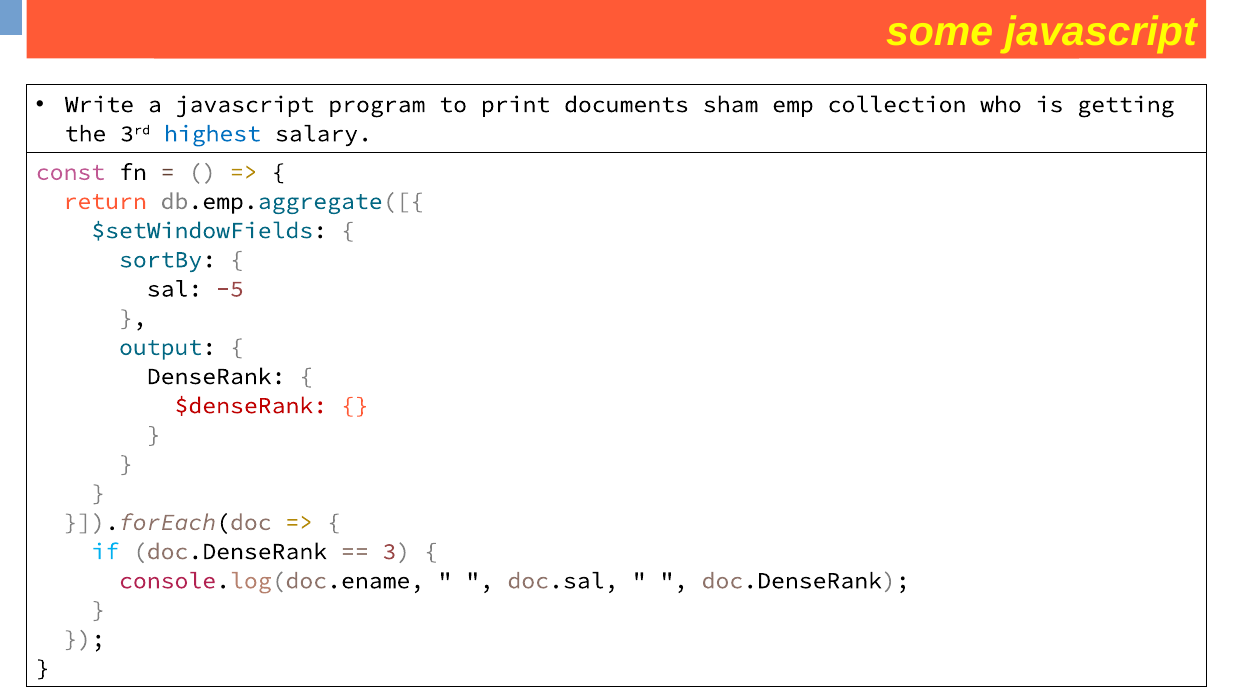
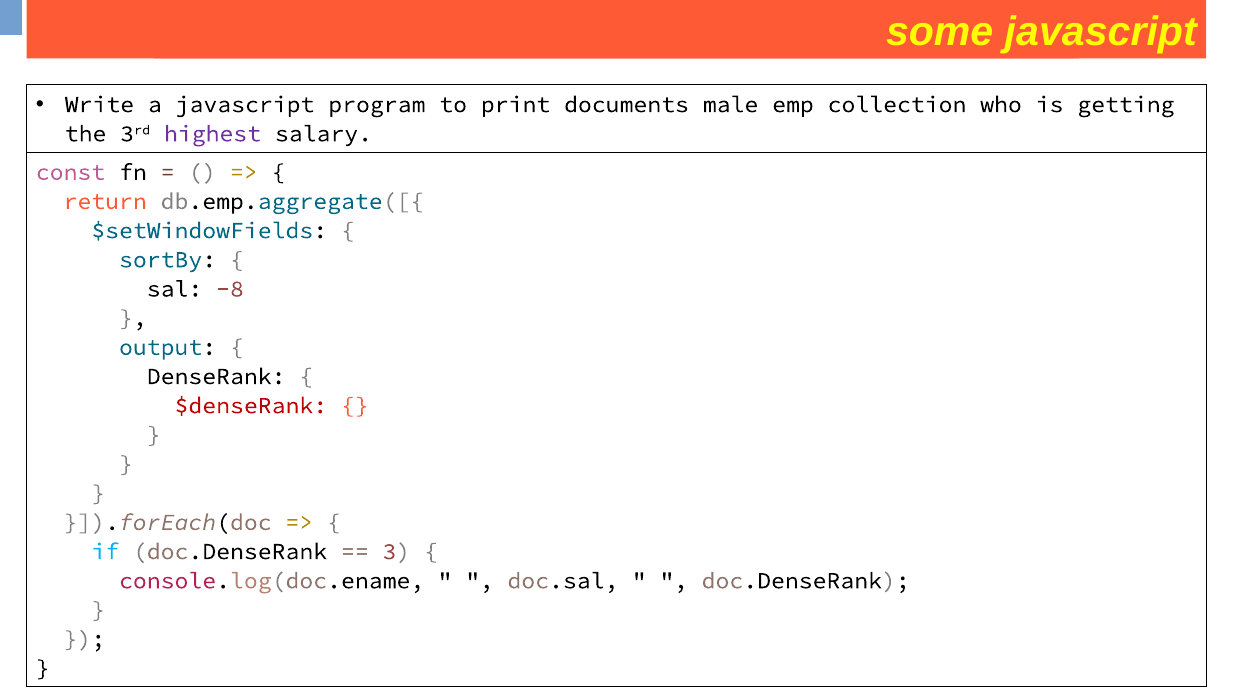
sham: sham -> male (731, 104)
highest colour: blue -> purple (213, 134)
-5: -5 -> -8 (230, 289)
